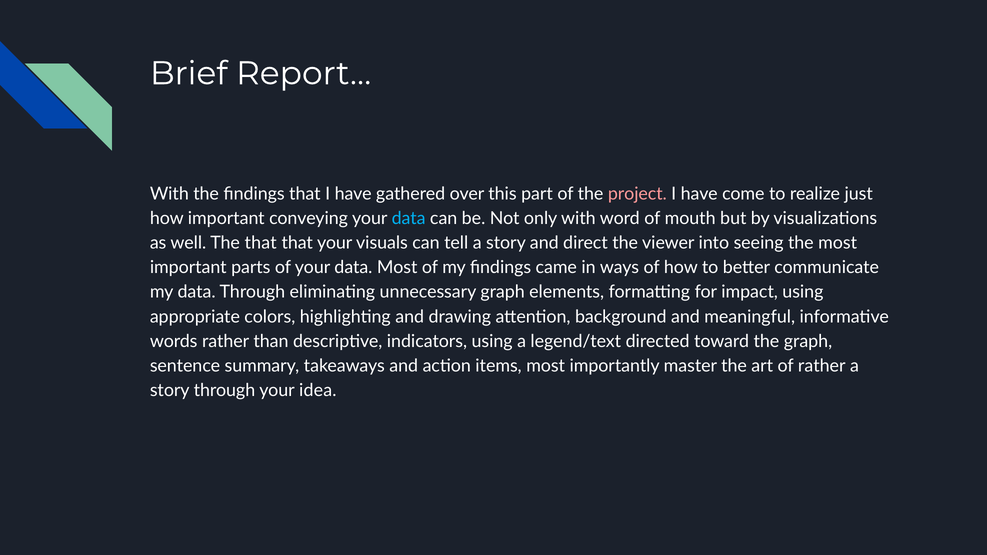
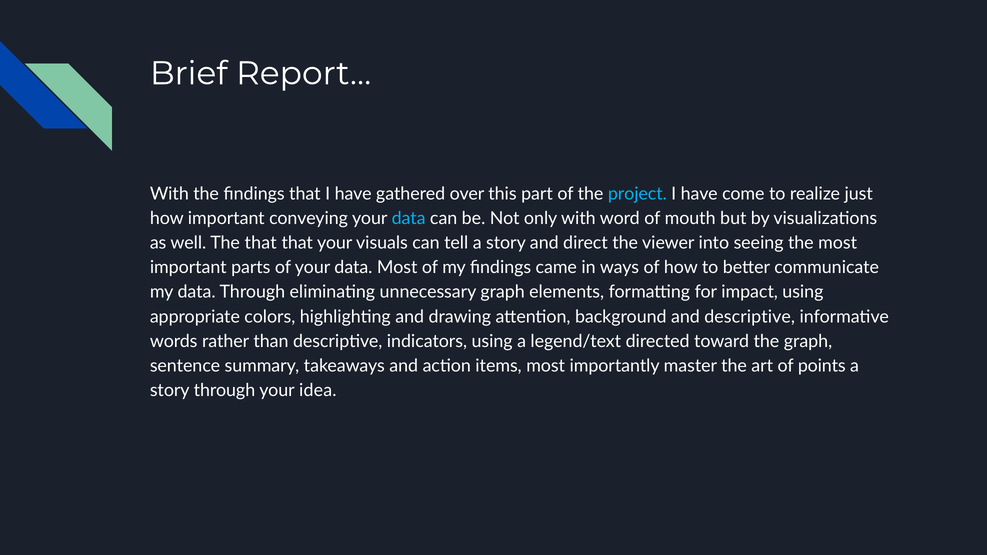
project colour: pink -> light blue (637, 194)
and meaningful: meaningful -> descriptive (750, 317)
of rather: rather -> points (822, 366)
